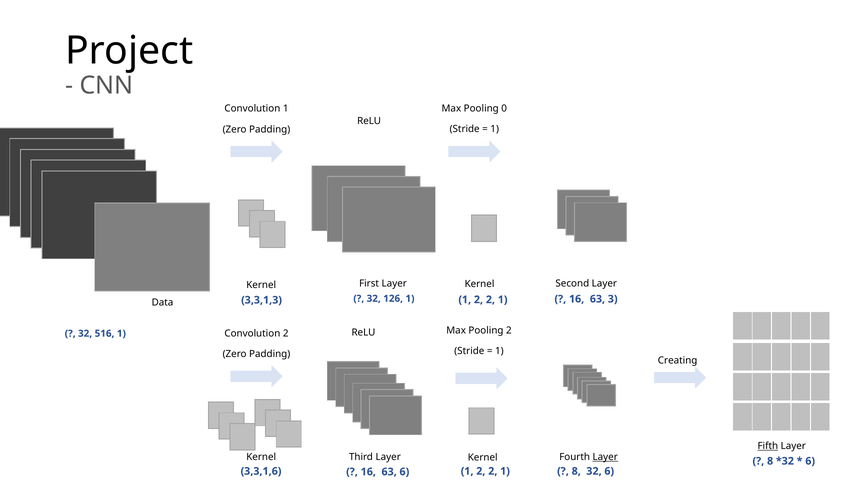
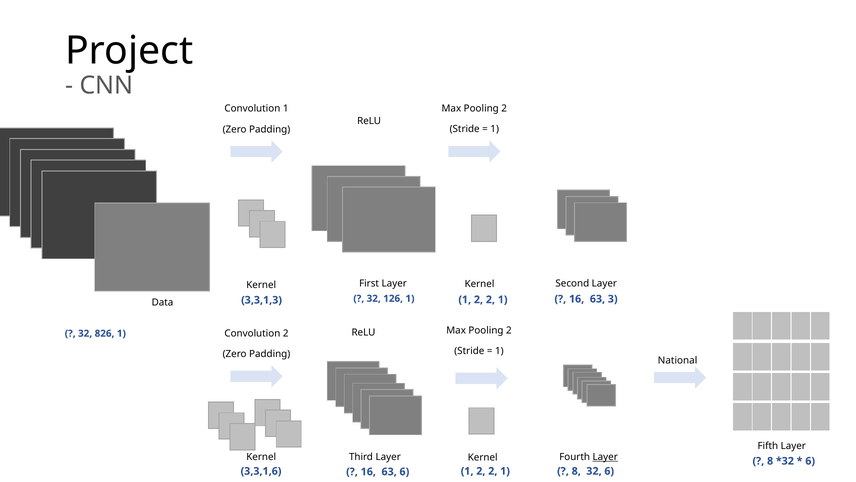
0: 0 -> 2 (504, 108)
516: 516 -> 826 (105, 333)
Creating: Creating -> National (678, 360)
Fifth underline: present -> none (768, 446)
